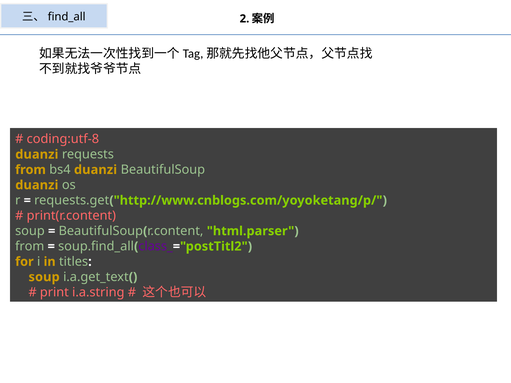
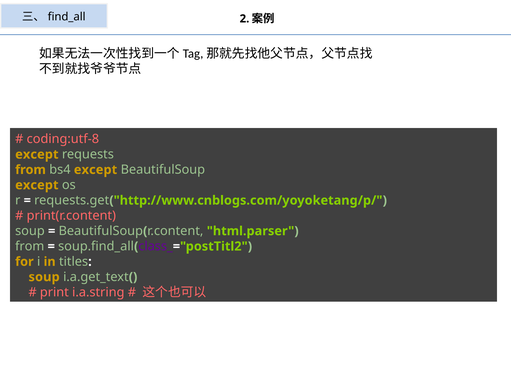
duanzi: duanzi -> except (37, 155)
bs4 duanzi: duanzi -> except (96, 170)
duanzi: duanzi -> except (37, 185)
